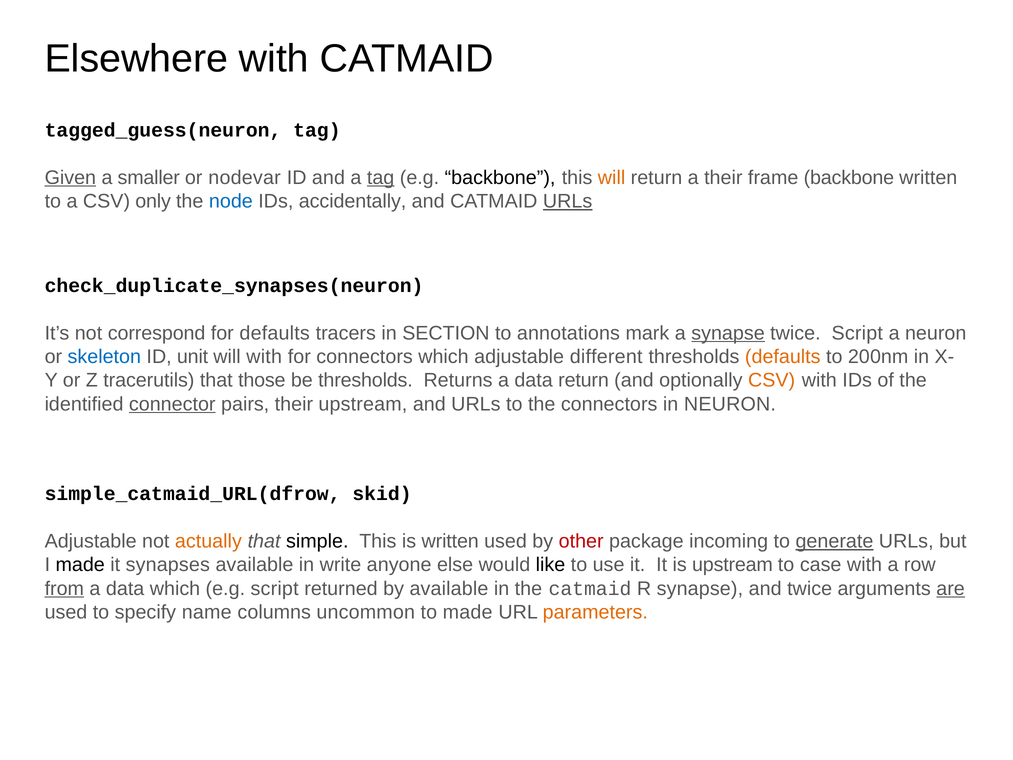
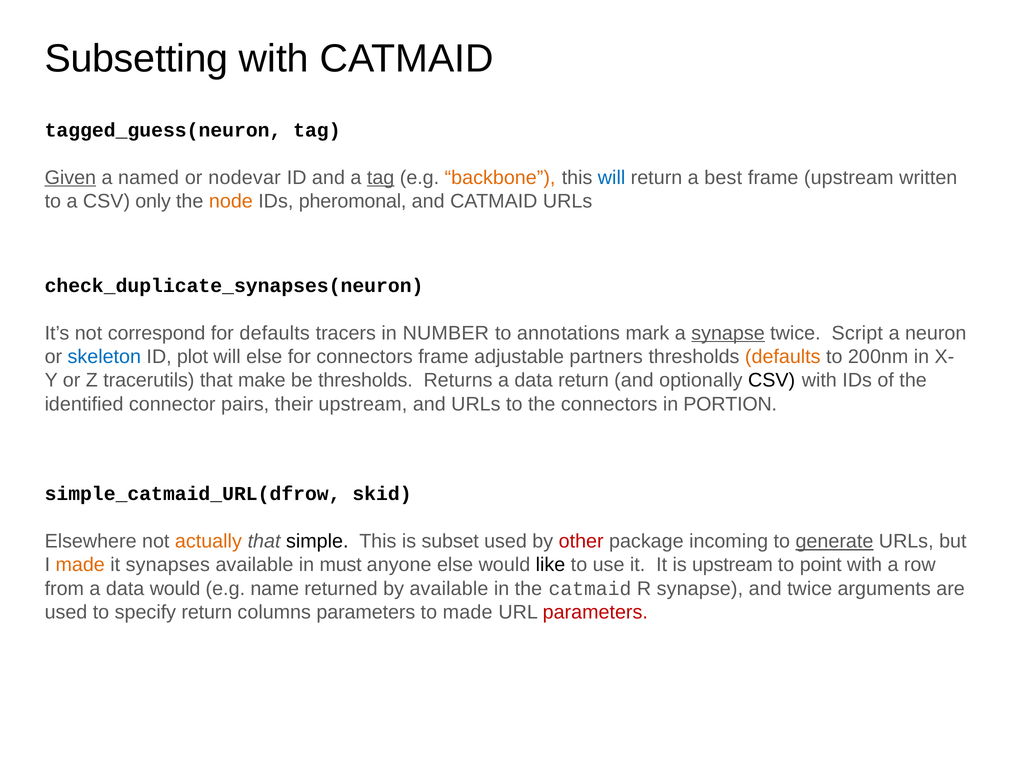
Elsewhere: Elsewhere -> Subsetting (137, 59)
smaller: smaller -> named (149, 178)
backbone colour: black -> orange (500, 178)
will colour: orange -> blue (612, 178)
a their: their -> best (723, 178)
frame backbone: backbone -> upstream (849, 178)
node colour: blue -> orange (231, 201)
accidentally: accidentally -> pheromonal (353, 201)
URLs underline: present -> none (568, 201)
SECTION: SECTION -> NUMBER (446, 333)
unit: unit -> plot (193, 357)
will with: with -> else (264, 357)
connectors which: which -> frame (443, 357)
different: different -> partners (606, 357)
those: those -> make (262, 380)
CSV colour: orange -> black (772, 380)
connector underline: present -> none (172, 404)
in NEURON: NEURON -> PORTION (730, 404)
Adjustable: Adjustable -> Elsewhere (91, 541)
is written: written -> subset (450, 541)
made colour: black -> orange (80, 565)
write: write -> must (341, 565)
case: case -> point (821, 565)
from underline: present -> none (64, 588)
data which: which -> would (175, 588)
e.g script: script -> name (275, 588)
are underline: present -> none (951, 588)
specify name: name -> return (207, 612)
columns uncommon: uncommon -> parameters (366, 612)
parameters colour: orange -> red (595, 612)
